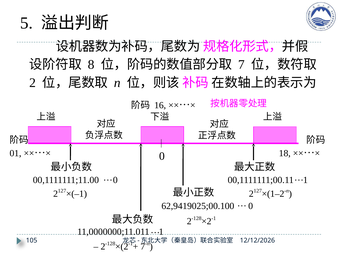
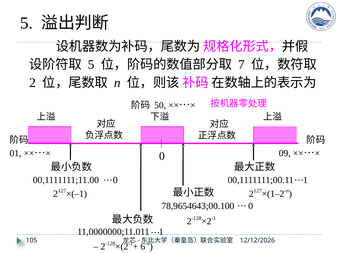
8: 8 -> 5 (91, 65)
16: 16 -> 50 (160, 106)
18: 18 -> 09 (285, 153)
62,9419025;00.100: 62,9419025;00.100 -> 78,9654643;00.100 (198, 206)
7: 7 -> 6 (143, 247)
